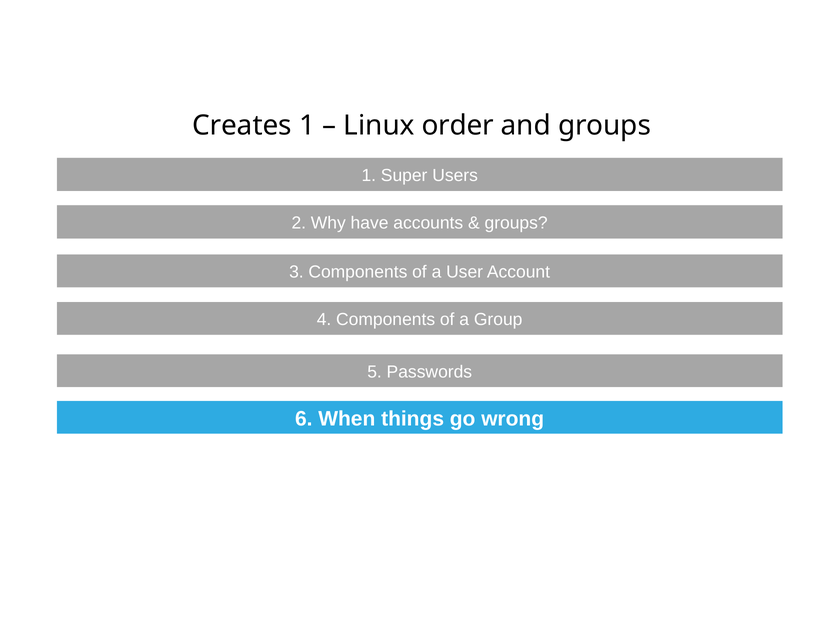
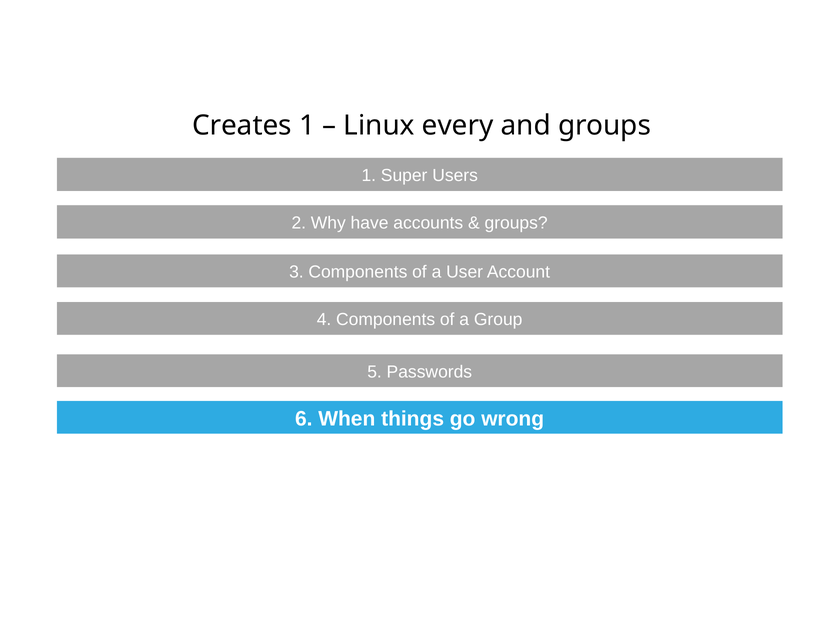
order: order -> every (458, 125)
